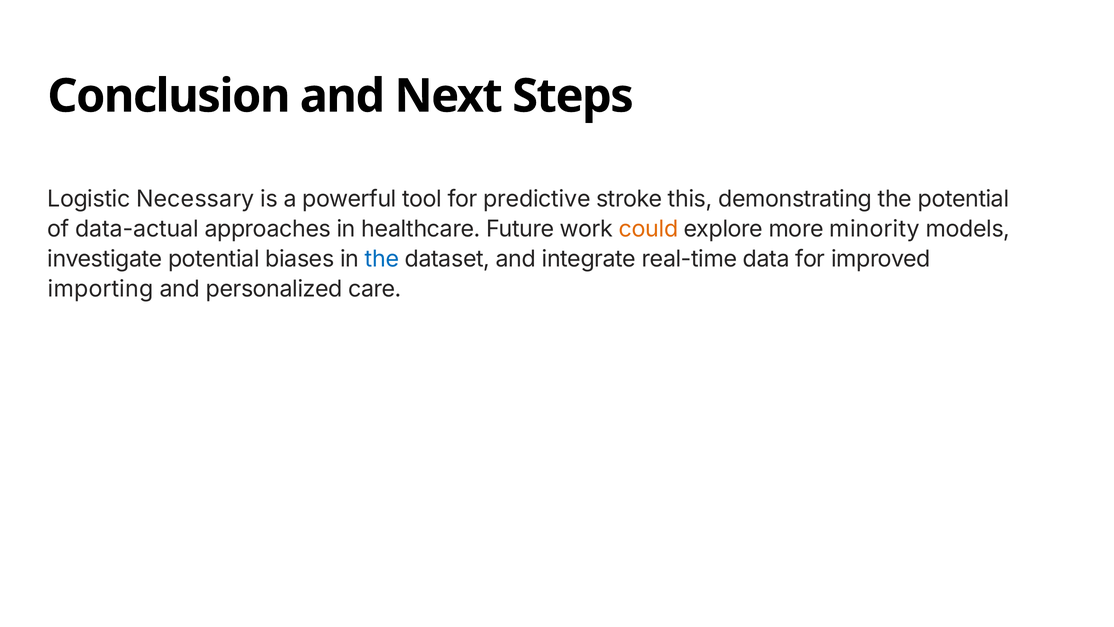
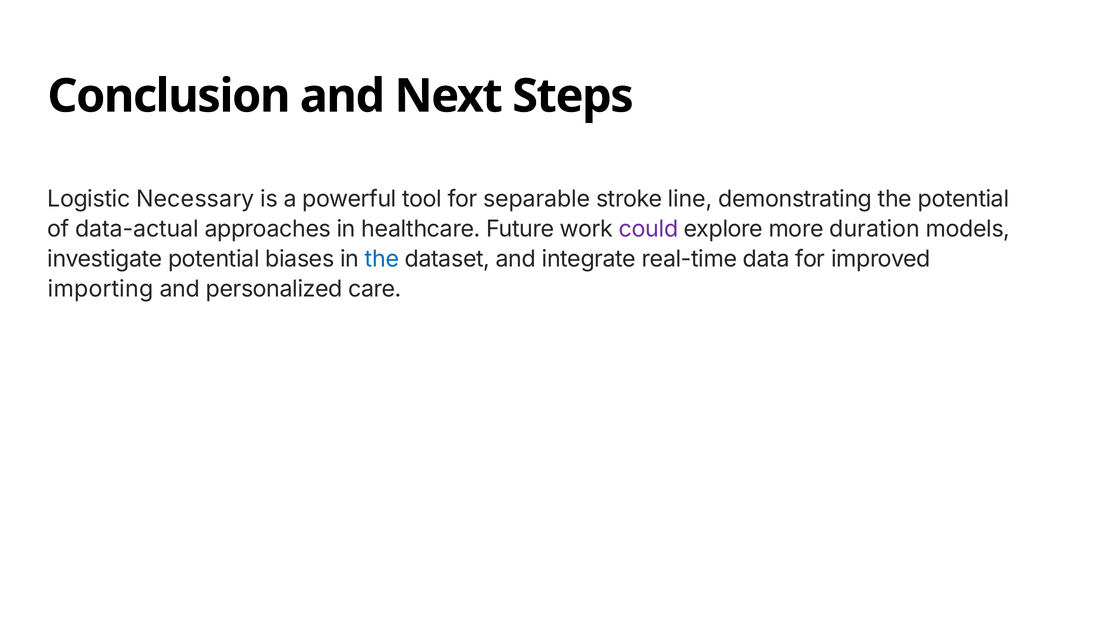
predictive: predictive -> separable (537, 199)
this: this -> line (690, 199)
could colour: orange -> purple (649, 229)
minority: minority -> duration (875, 229)
